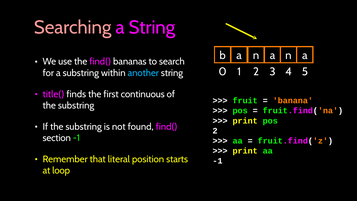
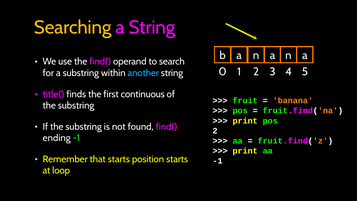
Searching colour: pink -> yellow (73, 27)
bananas: bananas -> operand (130, 62)
section: section -> ending (57, 138)
that literal: literal -> starts (119, 159)
